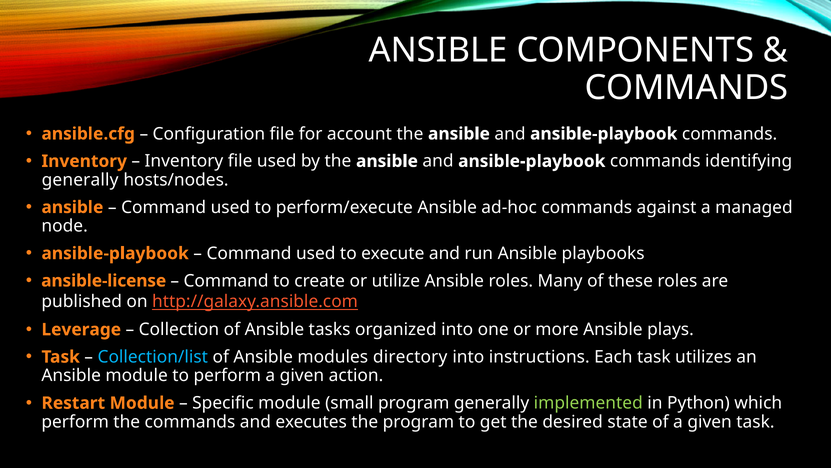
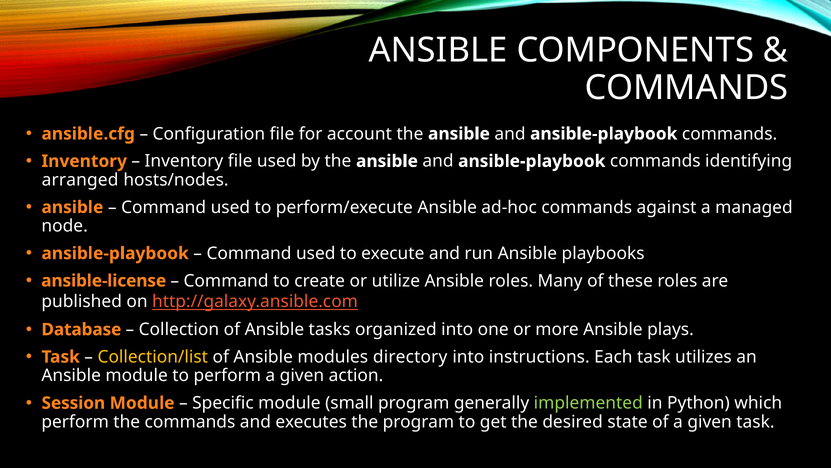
generally: generally -> arranged (80, 180)
Leverage: Leverage -> Database (81, 329)
Collection/list colour: light blue -> yellow (153, 357)
Restart: Restart -> Session (73, 403)
